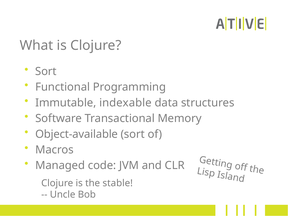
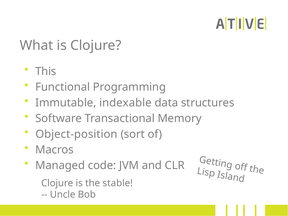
Sort: Sort -> This (46, 71)
Object-available: Object-available -> Object-position (76, 134)
